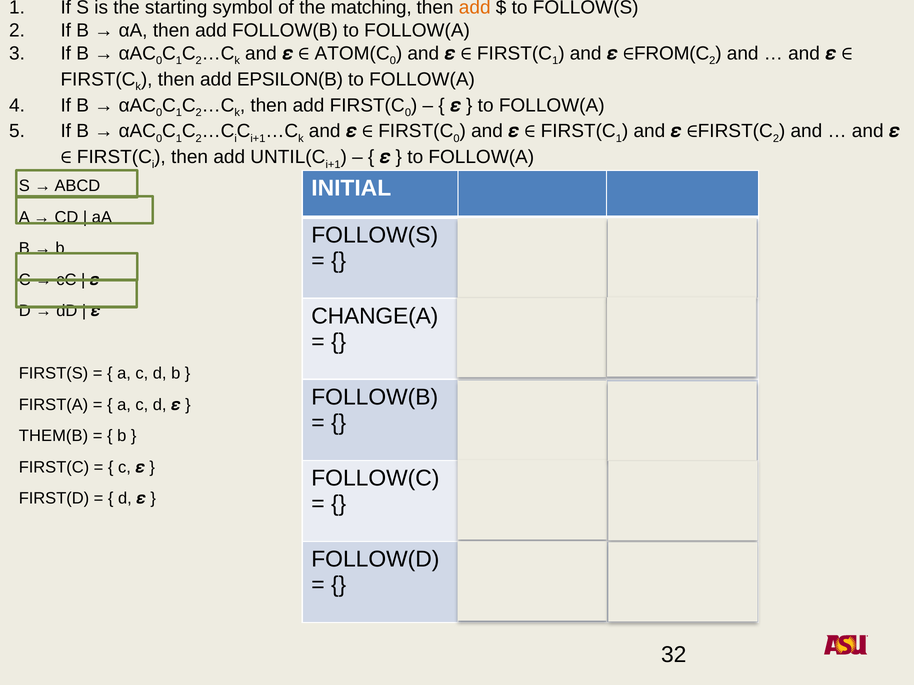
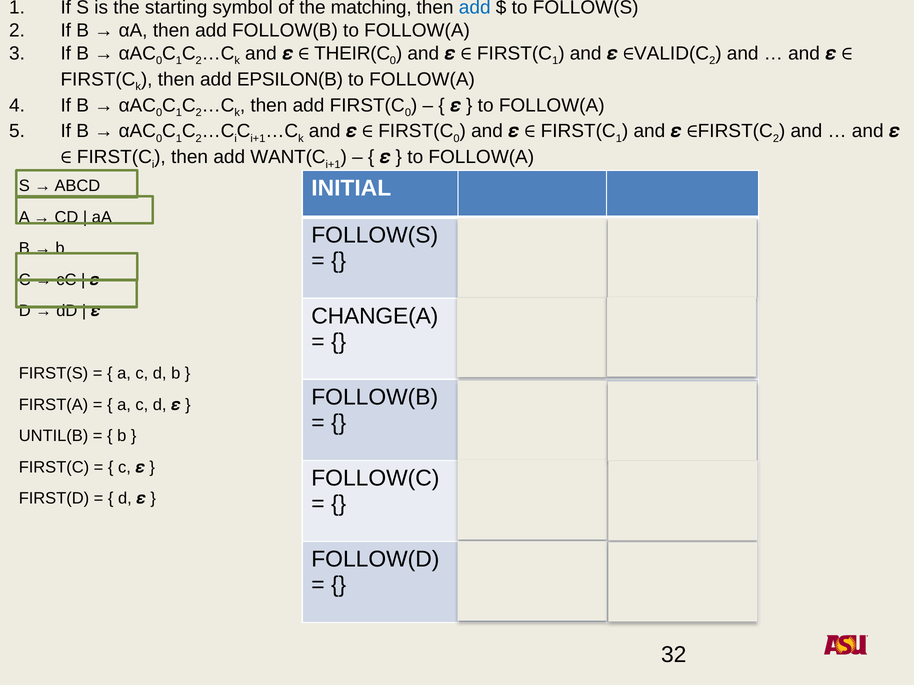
add colour: orange -> blue (475, 8)
ATOM(C: ATOM(C -> THEIR(C (352, 53)
FROM(C: FROM(C -> VALID(C (672, 53)
UNTIL(C: UNTIL(C -> WANT(C (288, 157)
THEM(B: THEM(B -> UNTIL(B (54, 436)
